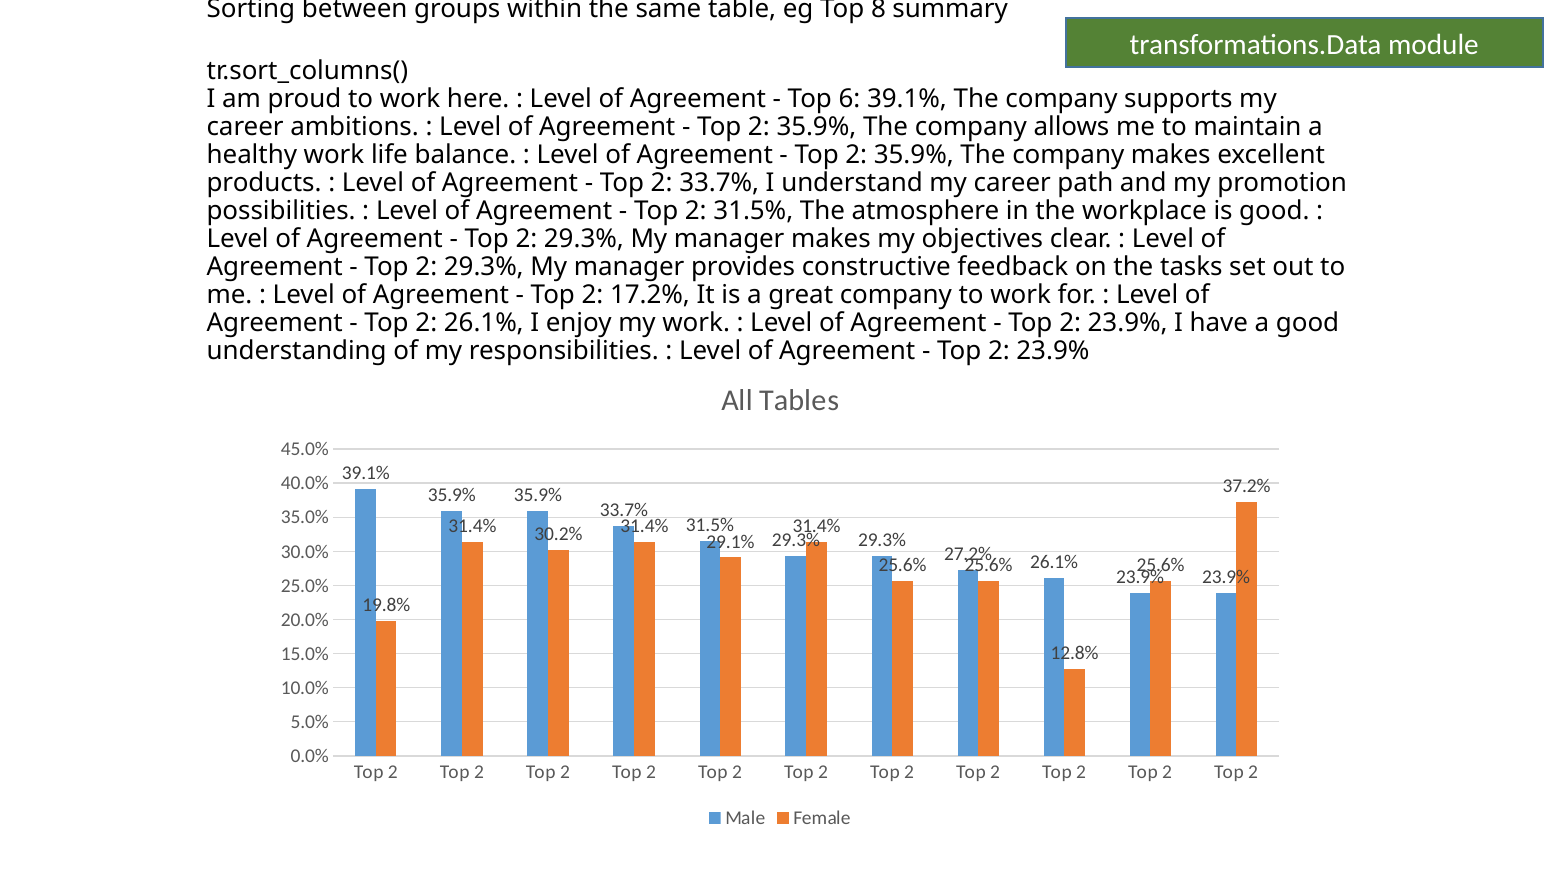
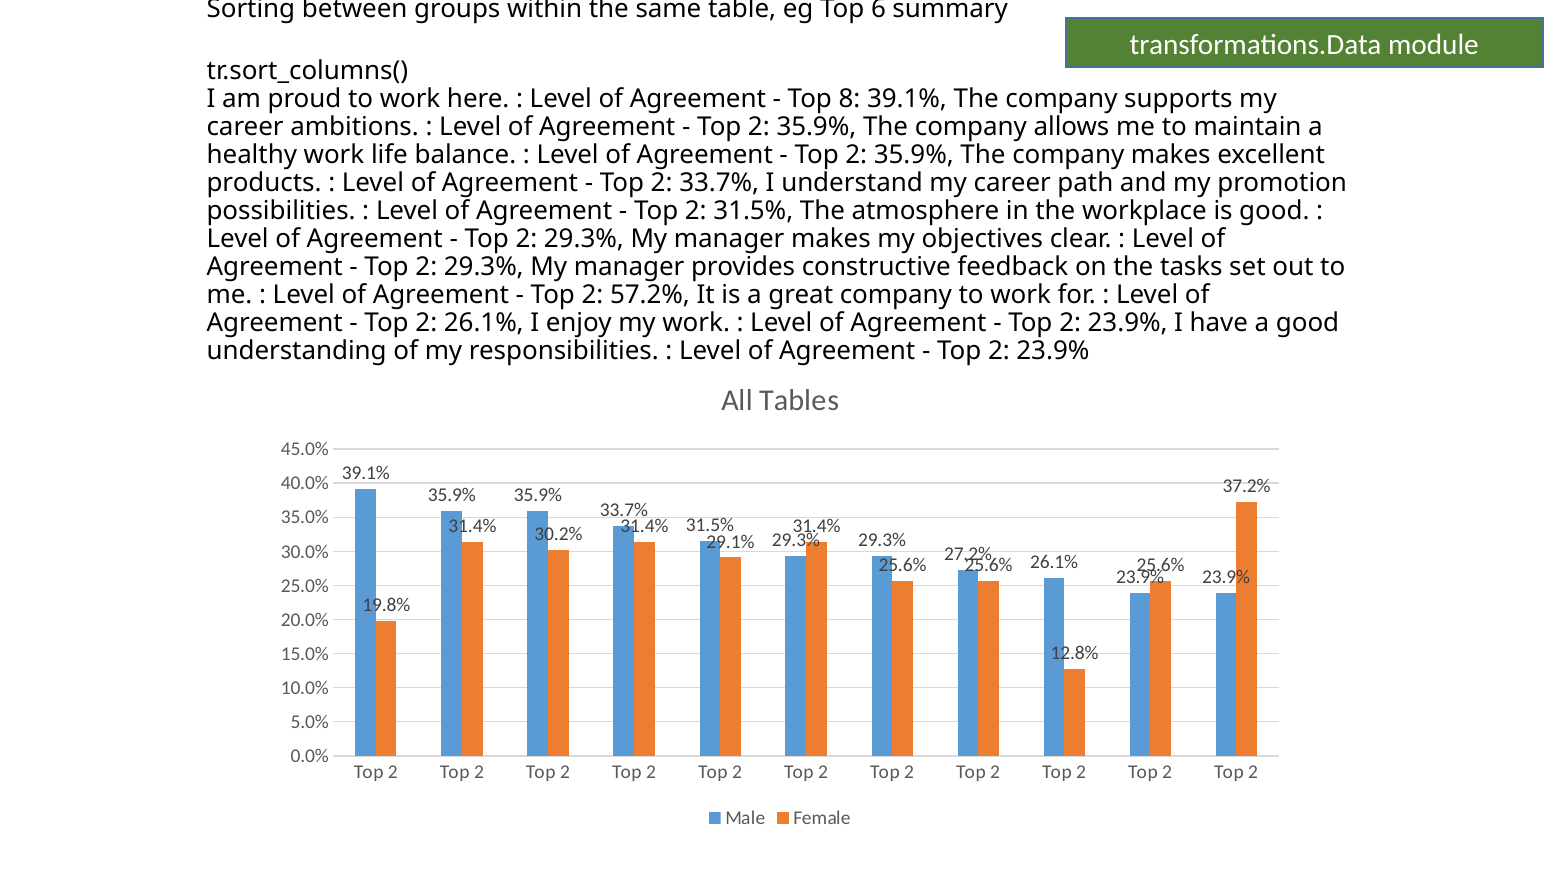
8: 8 -> 6 (878, 9)
6: 6 -> 8 (850, 99)
17.2%: 17.2% -> 57.2% (650, 295)
